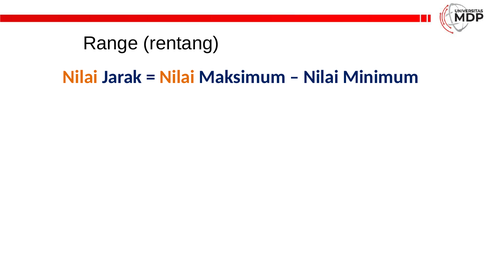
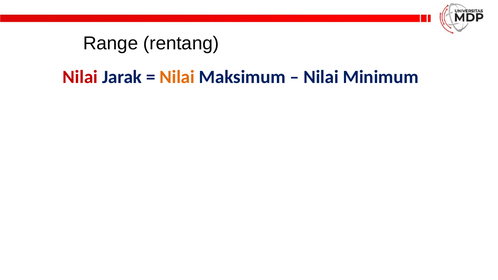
Nilai colour: orange -> red (80, 77)
